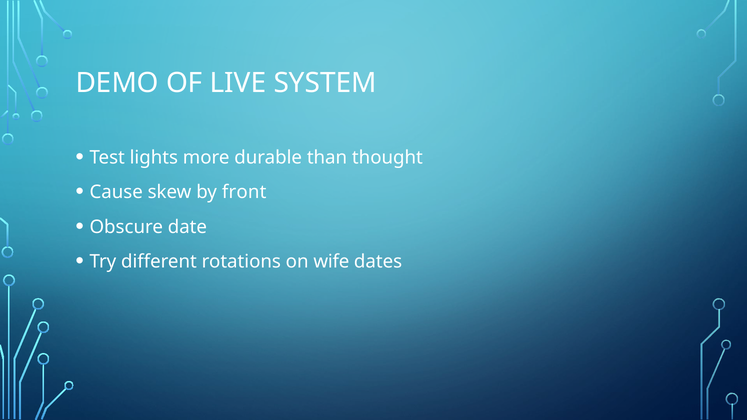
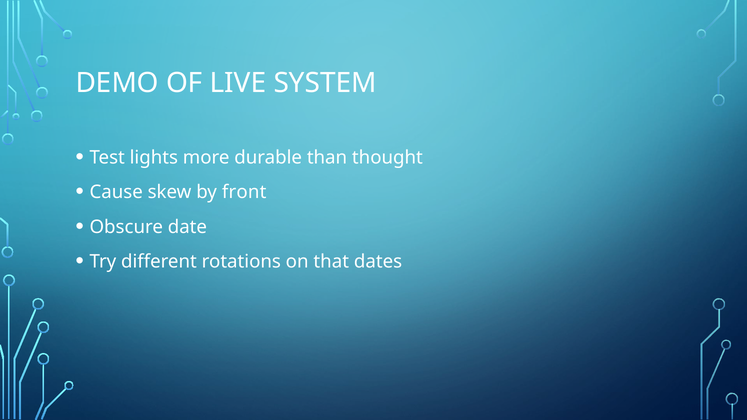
wife: wife -> that (331, 262)
